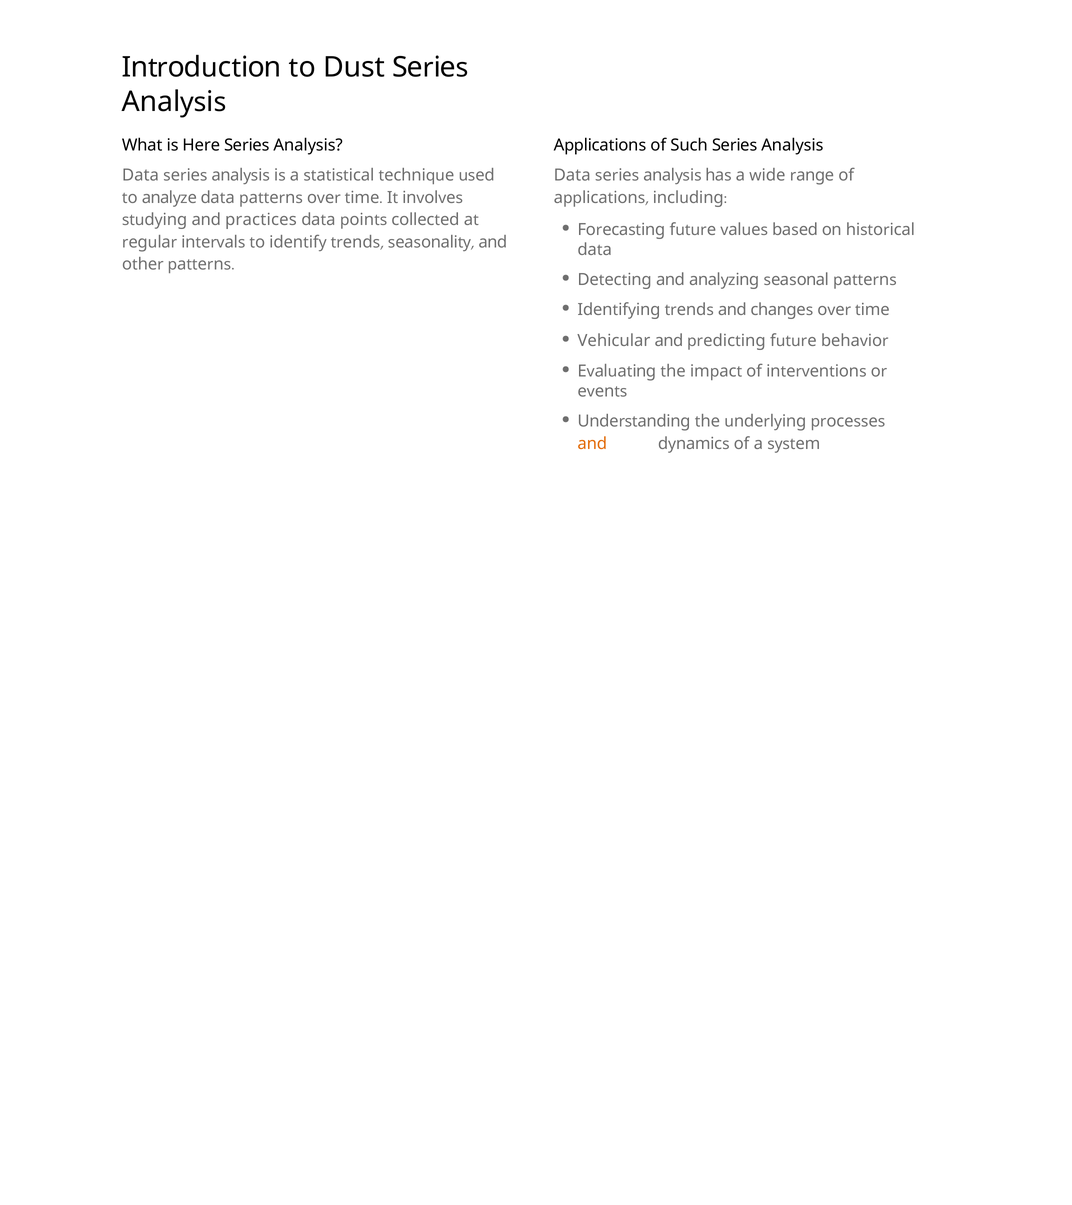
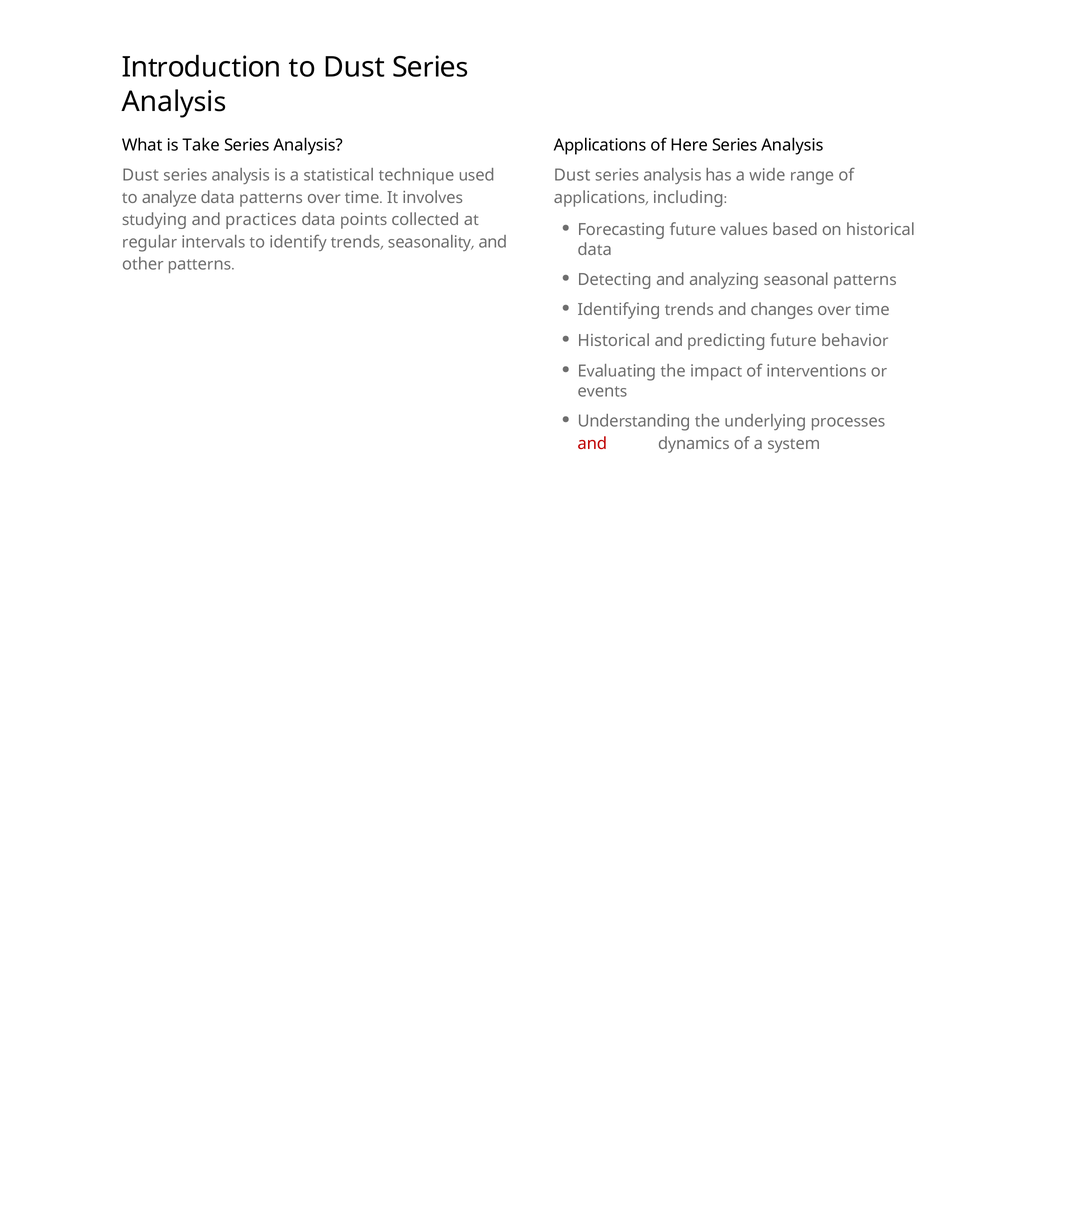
Here: Here -> Take (201, 145)
Such: Such -> Here (689, 145)
Data: Data -> Dust (572, 175)
Data: Data -> Dust (140, 175)
Vehicular: Vehicular -> Historical (614, 341)
and colour: orange -> red (592, 444)
